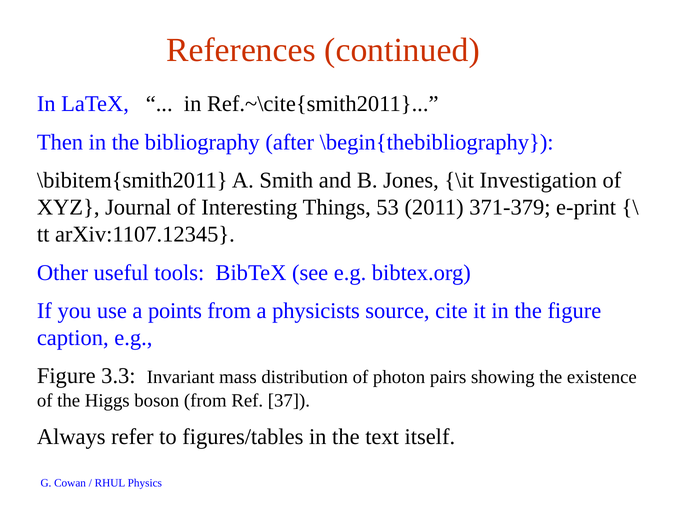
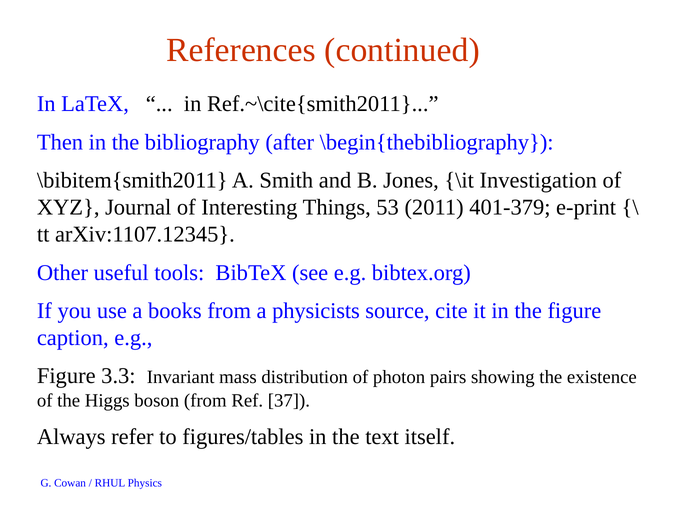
371-379: 371-379 -> 401-379 (510, 208)
points: points -> books (175, 311)
